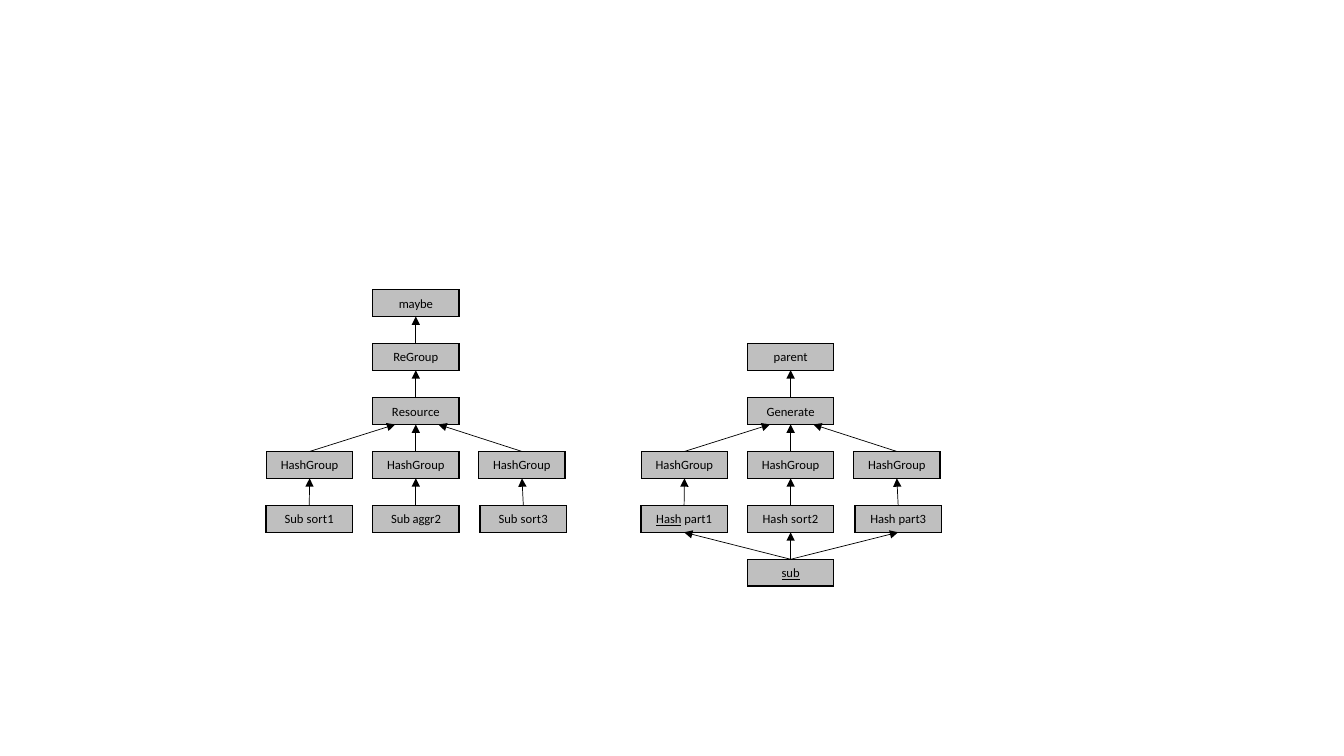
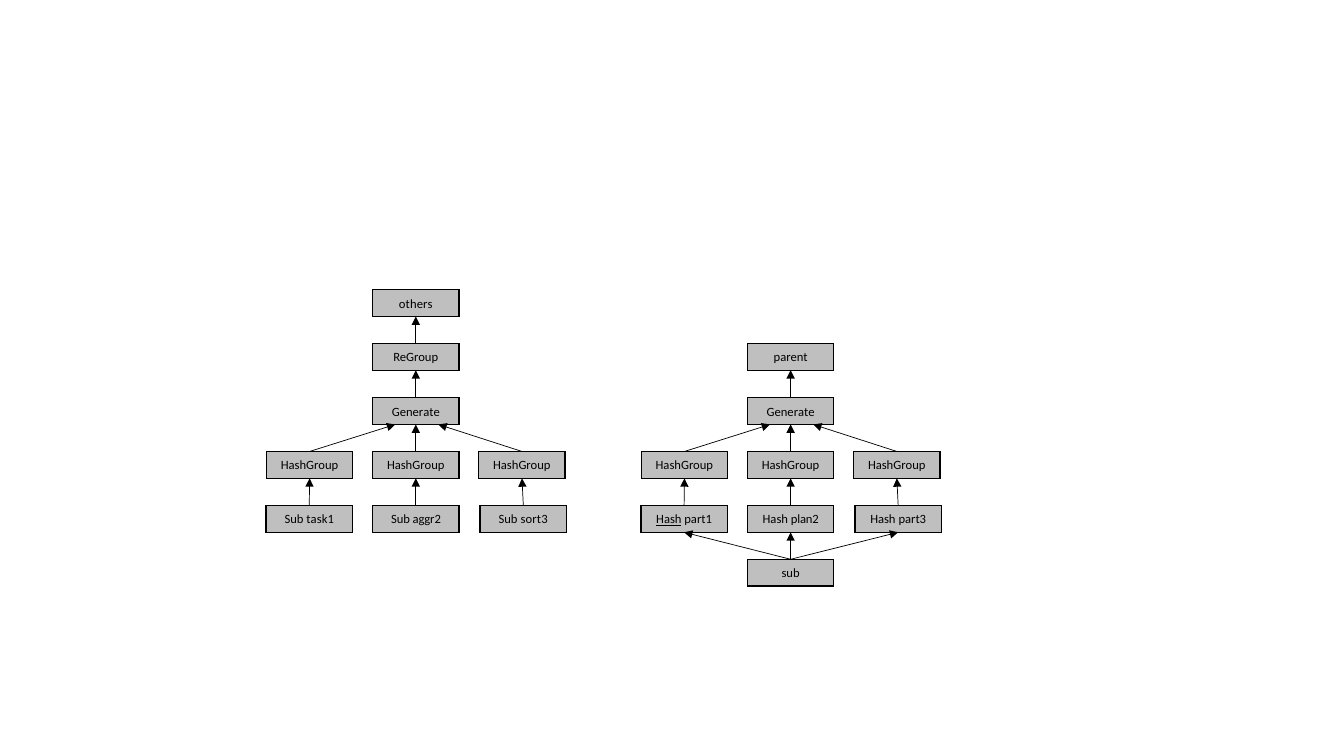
maybe: maybe -> others (416, 304)
Resource: Resource -> Generate (416, 412)
sort1: sort1 -> task1 (320, 520)
sort2: sort2 -> plan2 (805, 520)
sub underline: present -> none (791, 574)
